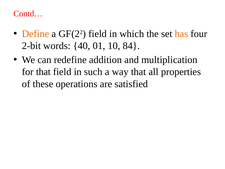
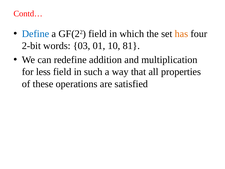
Define colour: orange -> blue (36, 34)
40: 40 -> 03 (82, 46)
84: 84 -> 81 (131, 46)
for that: that -> less (43, 72)
